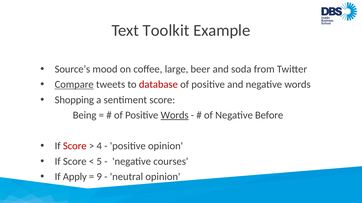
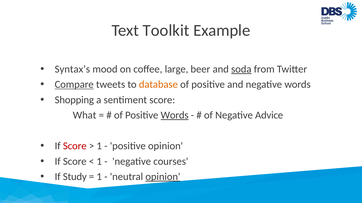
Source’s: Source’s -> Syntax’s (72, 69)
soda underline: none -> present (241, 69)
database colour: red -> orange (158, 85)
Being: Being -> What (85, 116)
Before: Before -> Advice (269, 116)
4: 4 -> 1 (99, 146)
5: 5 -> 1 (99, 162)
Apply: Apply -> Study (75, 177)
9: 9 -> 1 (99, 177)
opinion underline: none -> present (163, 177)
